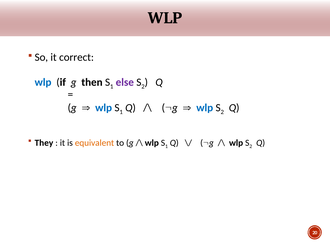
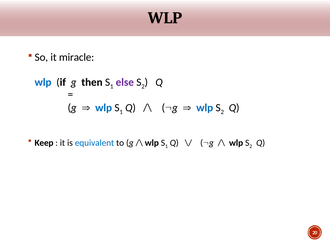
correct: correct -> miracle (77, 57)
They: They -> Keep (44, 143)
equivalent colour: orange -> blue (94, 143)
